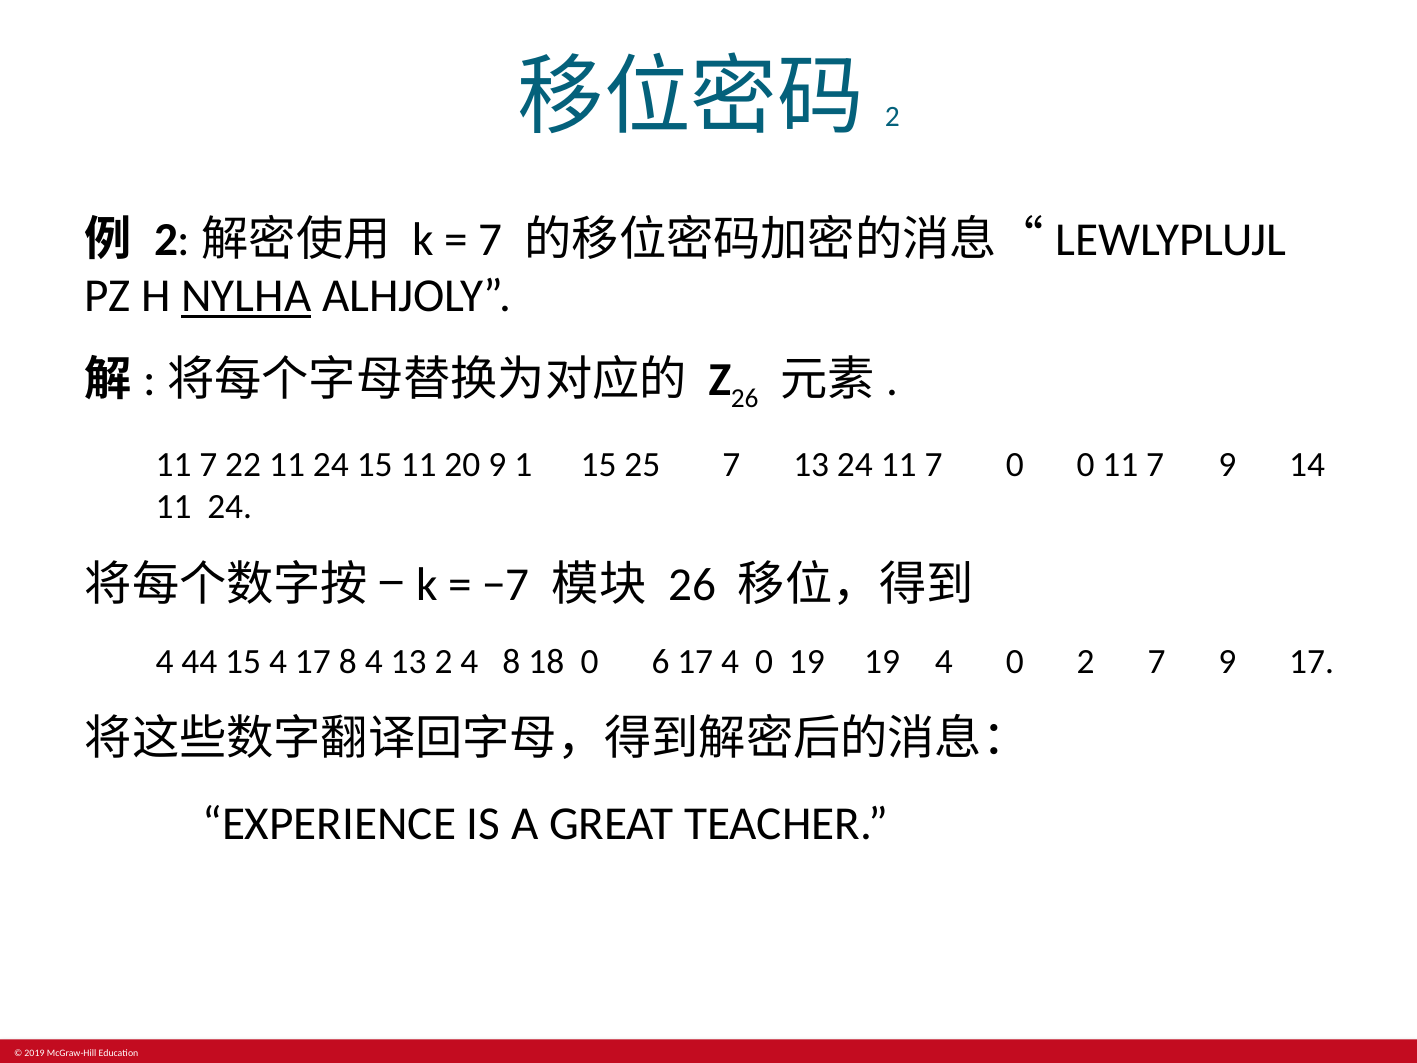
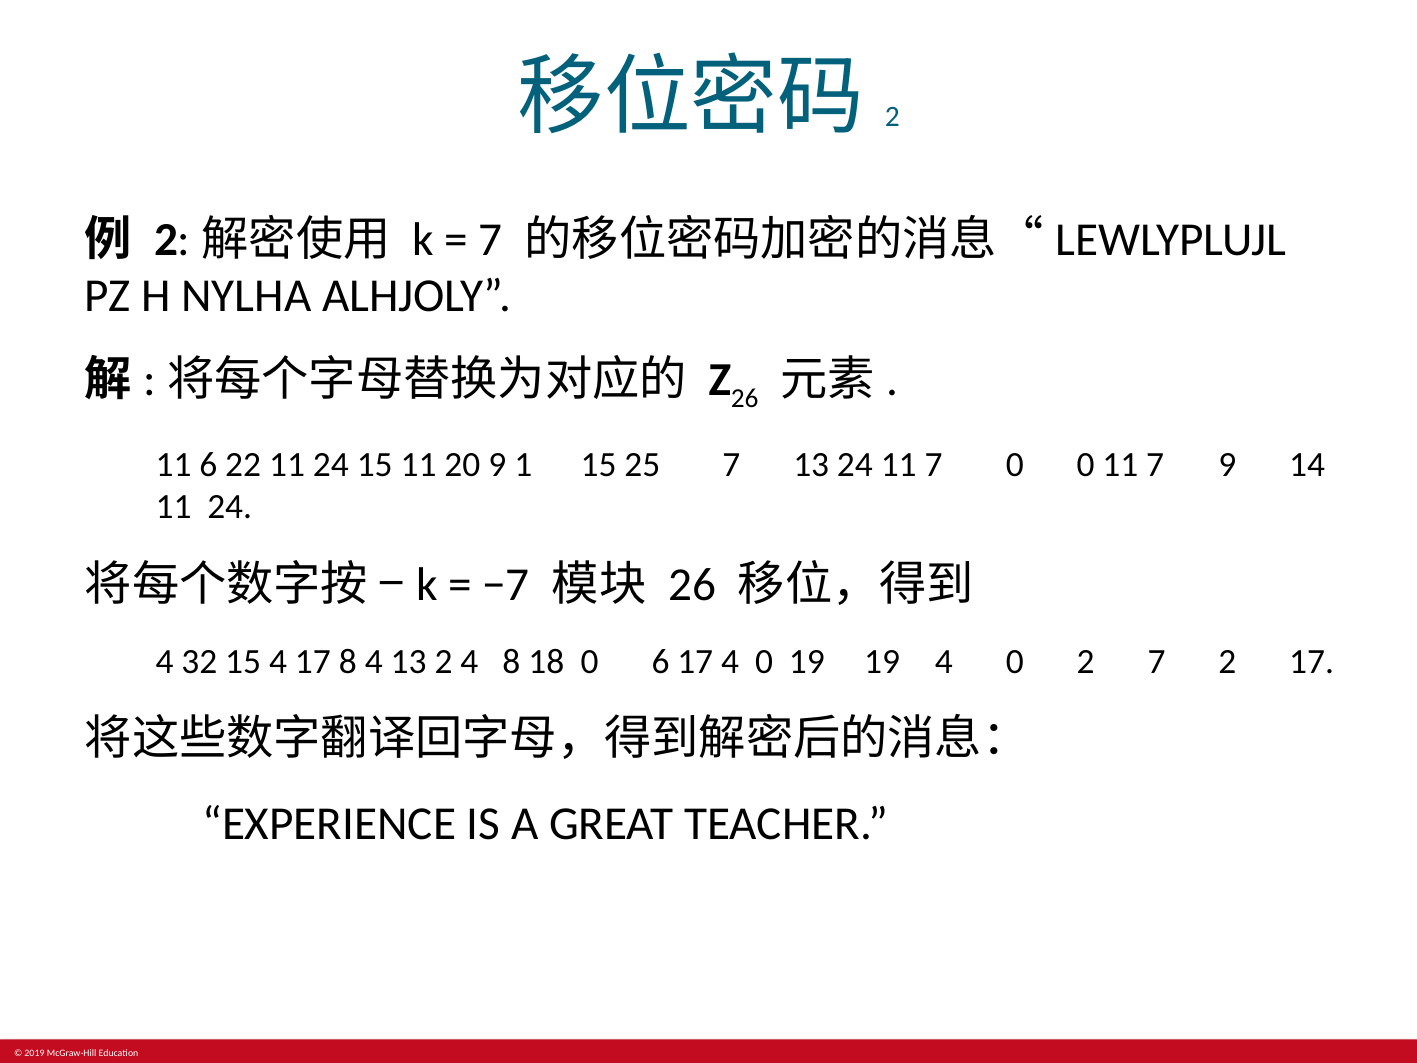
NYLHA underline: present -> none (246, 296)
7: 7 -> 6 (208, 464)
44: 44 -> 32 (199, 661)
2 7 9: 9 -> 2 (1227, 661)
